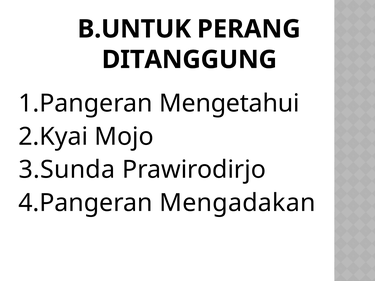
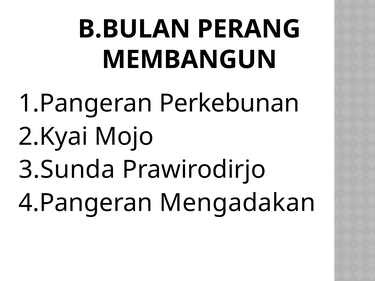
B.UNTUK: B.UNTUK -> B.BULAN (134, 29)
DITANGGUNG: DITANGGUNG -> MEMBANGUN (189, 60)
Mengetahui: Mengetahui -> Perkebunan (229, 104)
